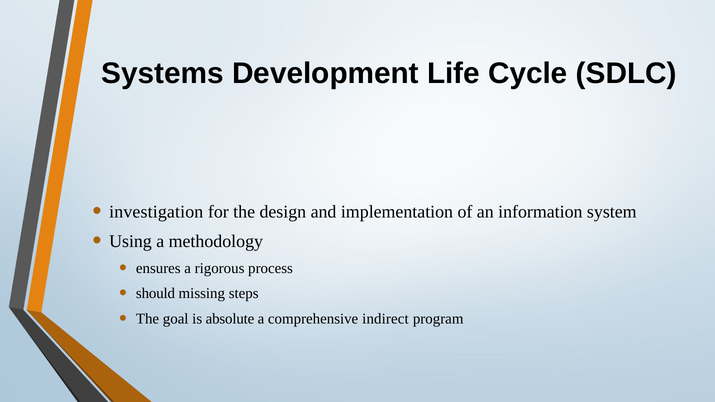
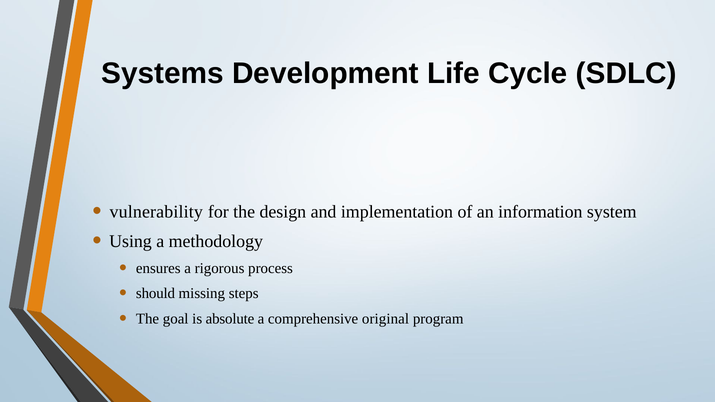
investigation: investigation -> vulnerability (156, 212)
indirect: indirect -> original (386, 319)
